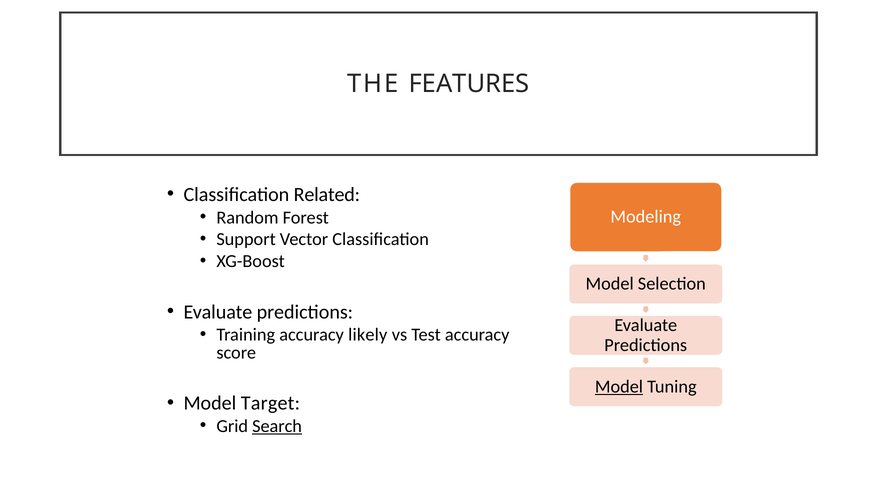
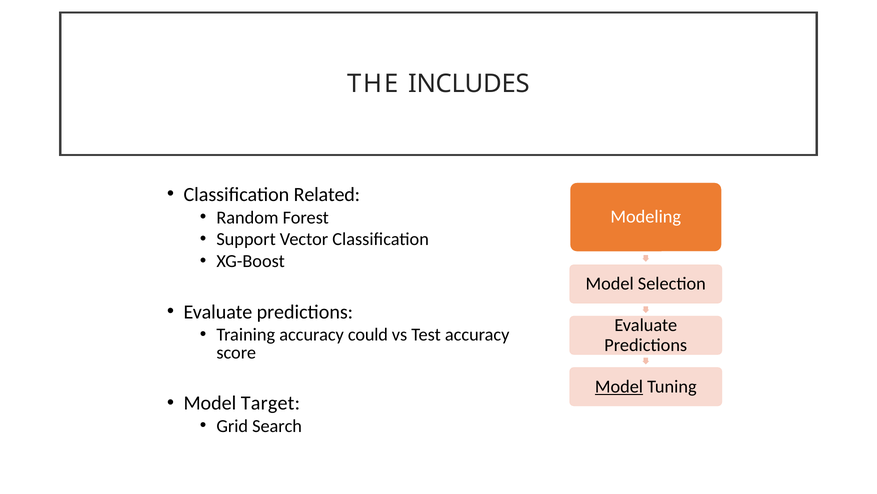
FEATURES: FEATURES -> INCLUDES (469, 83)
likely: likely -> could (368, 334)
Search underline: present -> none (277, 425)
